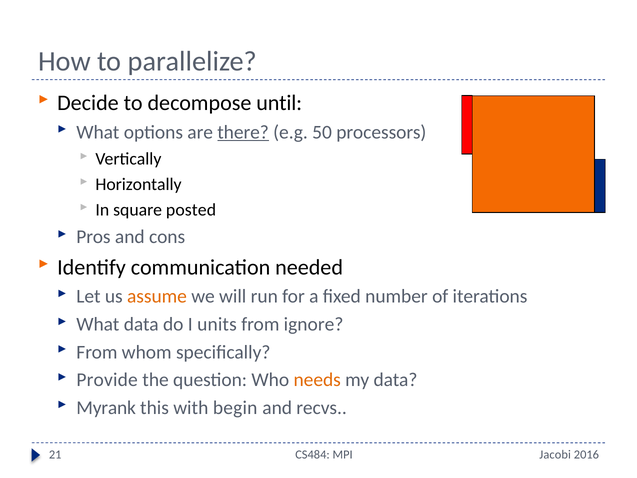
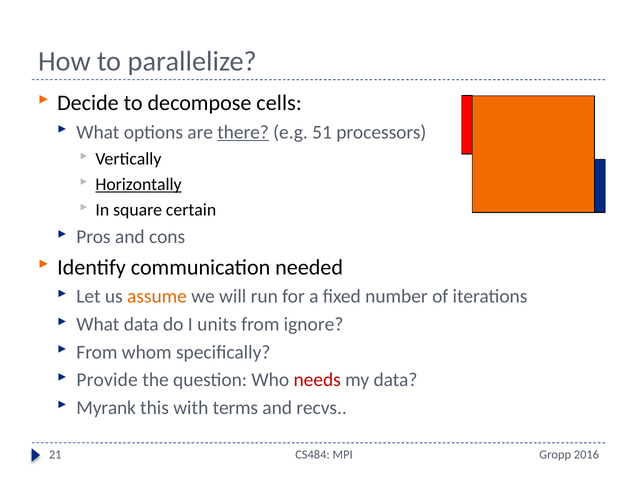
until: until -> cells (279, 103)
50: 50 -> 51 (322, 132)
Horizontally underline: none -> present (138, 184)
posted: posted -> certain (191, 210)
needs colour: orange -> red (317, 380)
begin: begin -> terms (235, 407)
Jacobi: Jacobi -> Gropp (555, 454)
